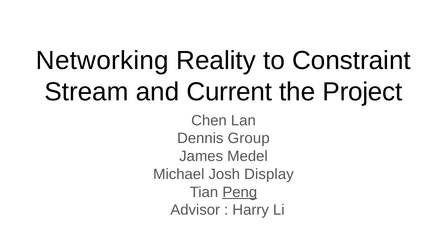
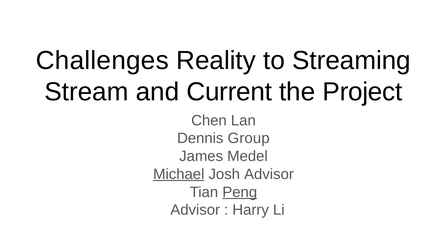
Networking: Networking -> Challenges (102, 61)
Constraint: Constraint -> Streaming (351, 61)
Michael underline: none -> present (179, 174)
Josh Display: Display -> Advisor (269, 174)
